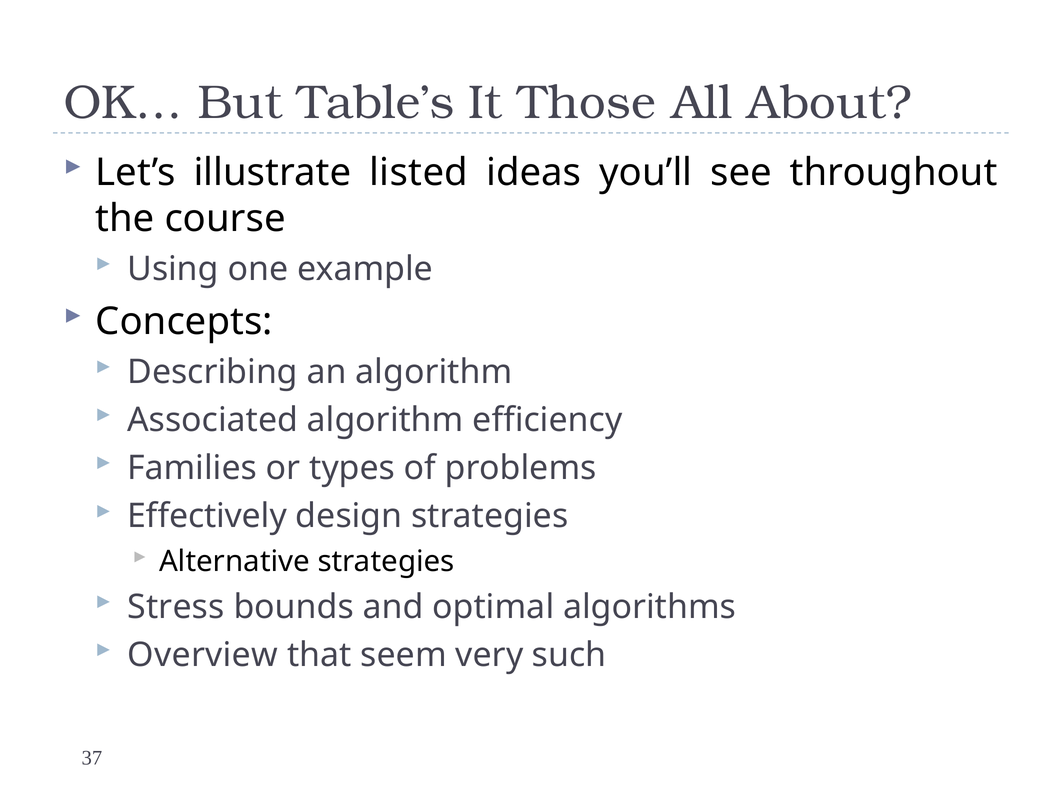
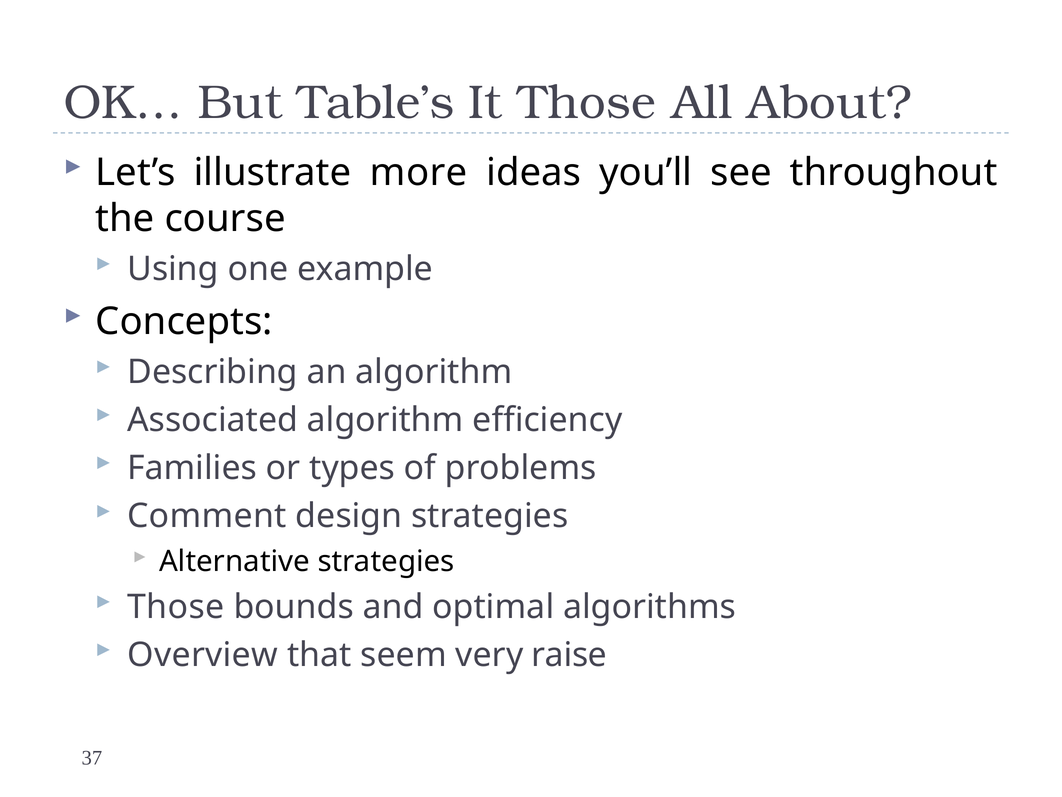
listed: listed -> more (419, 173)
Effectively: Effectively -> Comment (207, 516)
Stress: Stress -> Those (176, 607)
such: such -> raise (569, 655)
